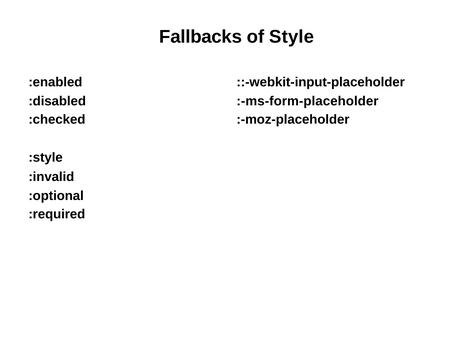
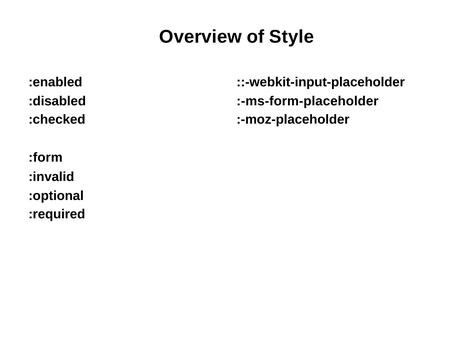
Fallbacks: Fallbacks -> Overview (201, 37)
:style: :style -> :form (46, 158)
